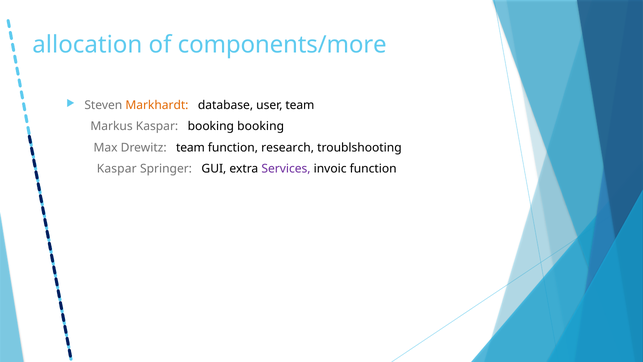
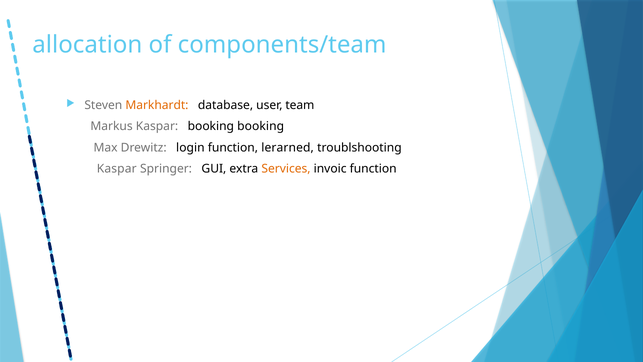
components/more: components/more -> components/team (282, 45)
Drewitz team: team -> login (190, 148)
research: research -> lerarned (288, 148)
Services colour: purple -> orange (286, 169)
